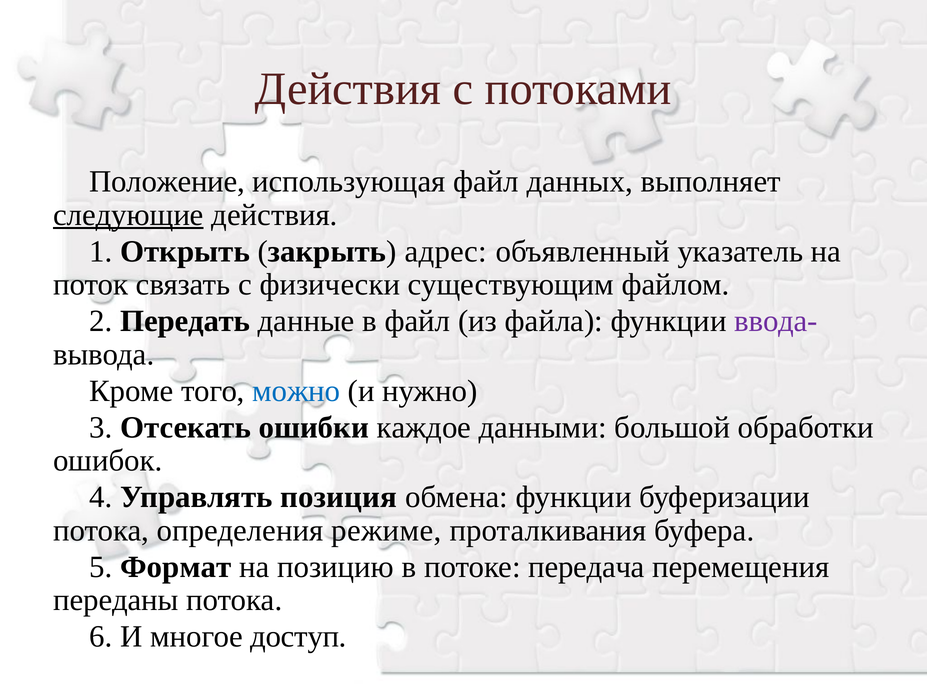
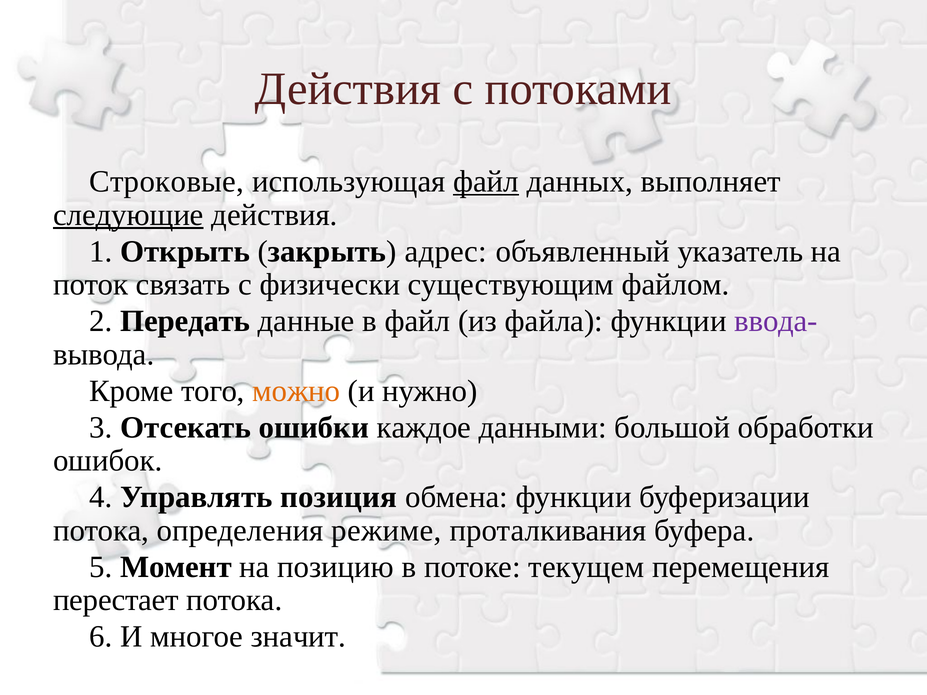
Положение: Положение -> Строковые (167, 182)
файл underline: none -> present (486, 182)
можно colour: blue -> orange (296, 391)
Формат: Формат -> Момент (176, 567)
передача: передача -> текущем (586, 567)
переданы: переданы -> перестает (116, 600)
доступ: доступ -> значит (298, 637)
